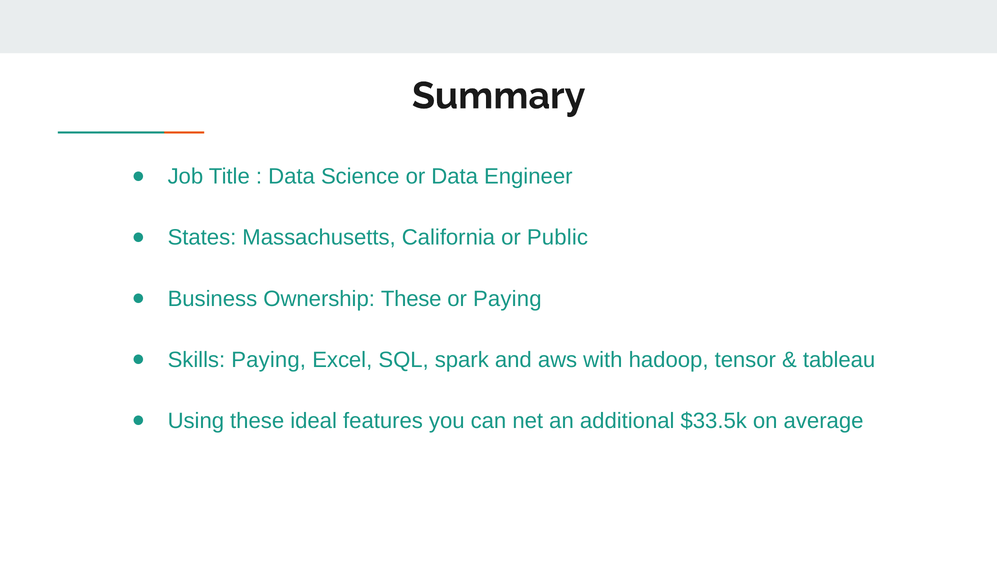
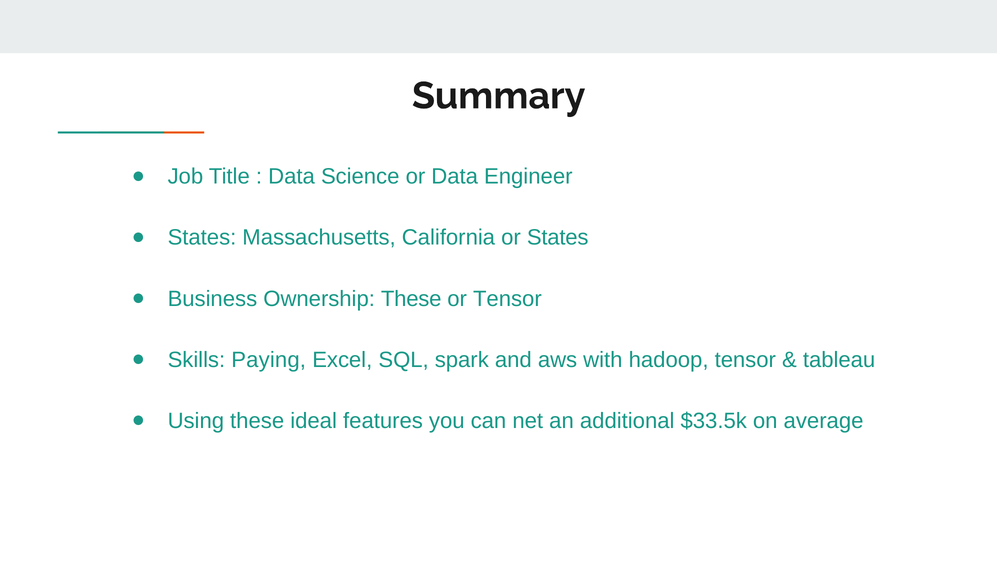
or Public: Public -> States (558, 238)
or Paying: Paying -> Tensor (507, 299)
